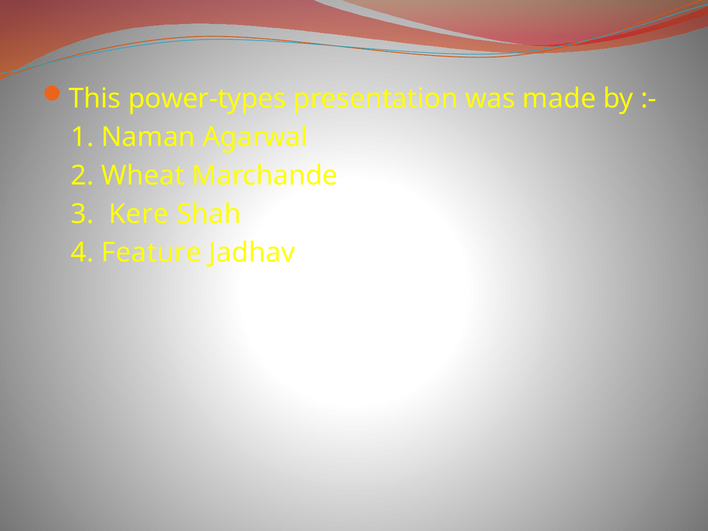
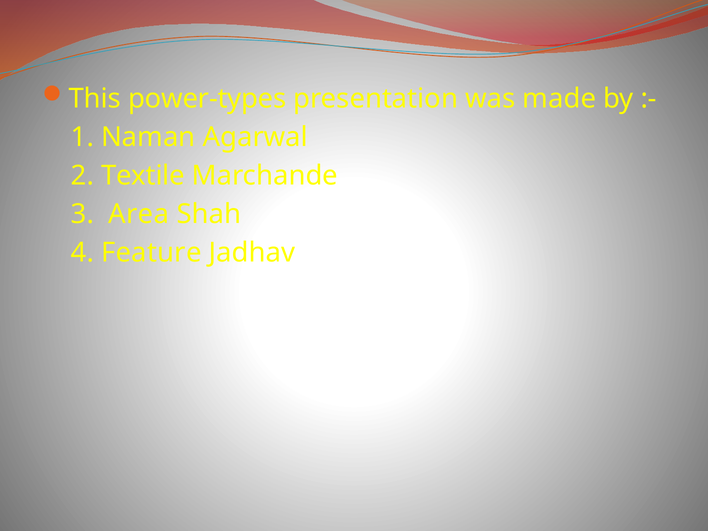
Wheat: Wheat -> Textile (143, 176)
Kere: Kere -> Area (139, 214)
